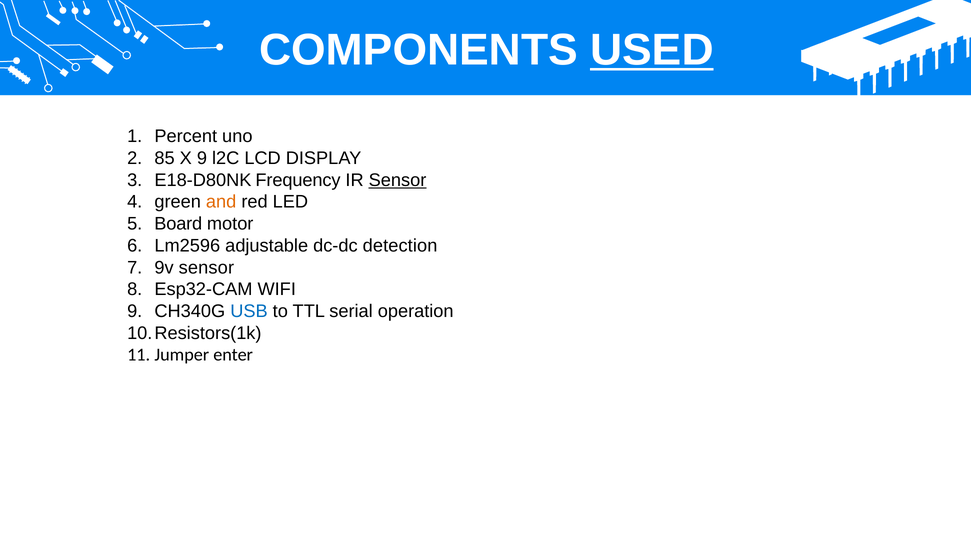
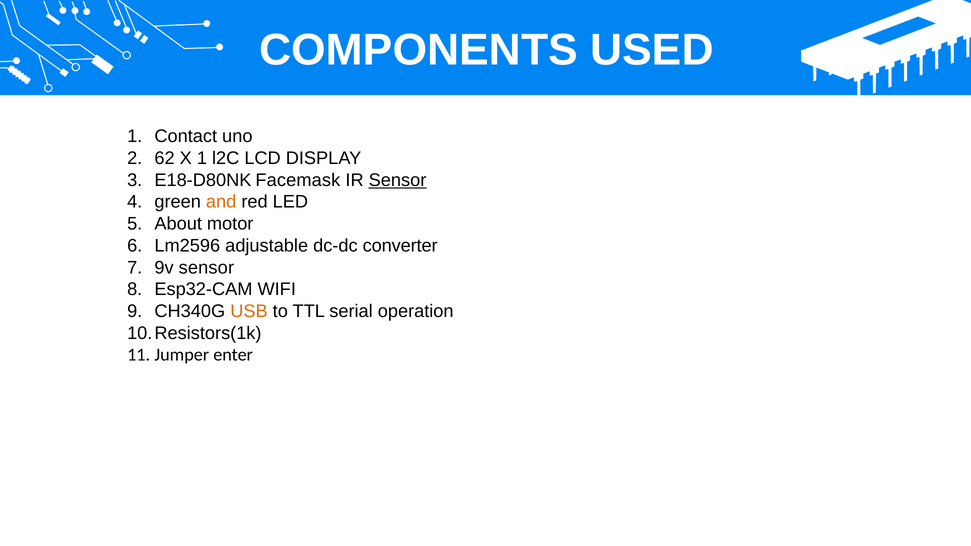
USED underline: present -> none (652, 50)
Percent: Percent -> Contact (186, 137)
85: 85 -> 62 (165, 158)
X 9: 9 -> 1 (202, 158)
Frequency: Frequency -> Facemask (298, 180)
Board: Board -> About (178, 224)
detection: detection -> converter (400, 246)
USB colour: blue -> orange (249, 311)
